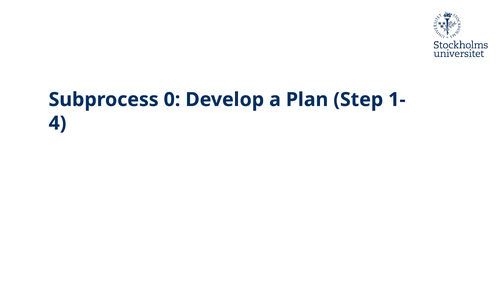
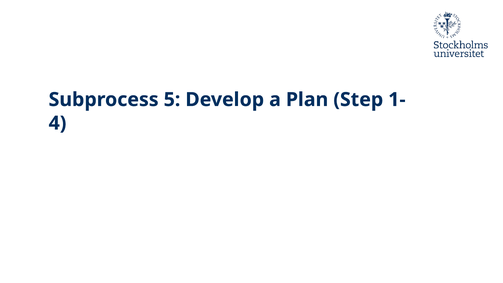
0: 0 -> 5 (172, 100)
